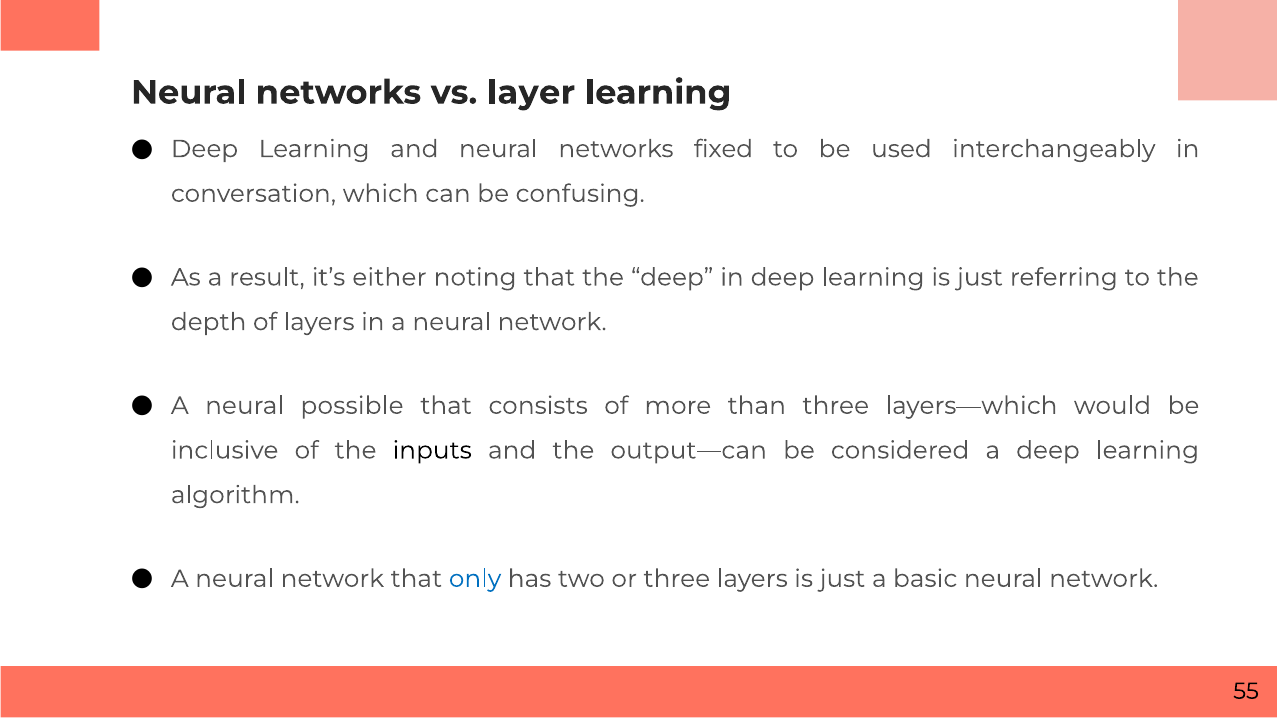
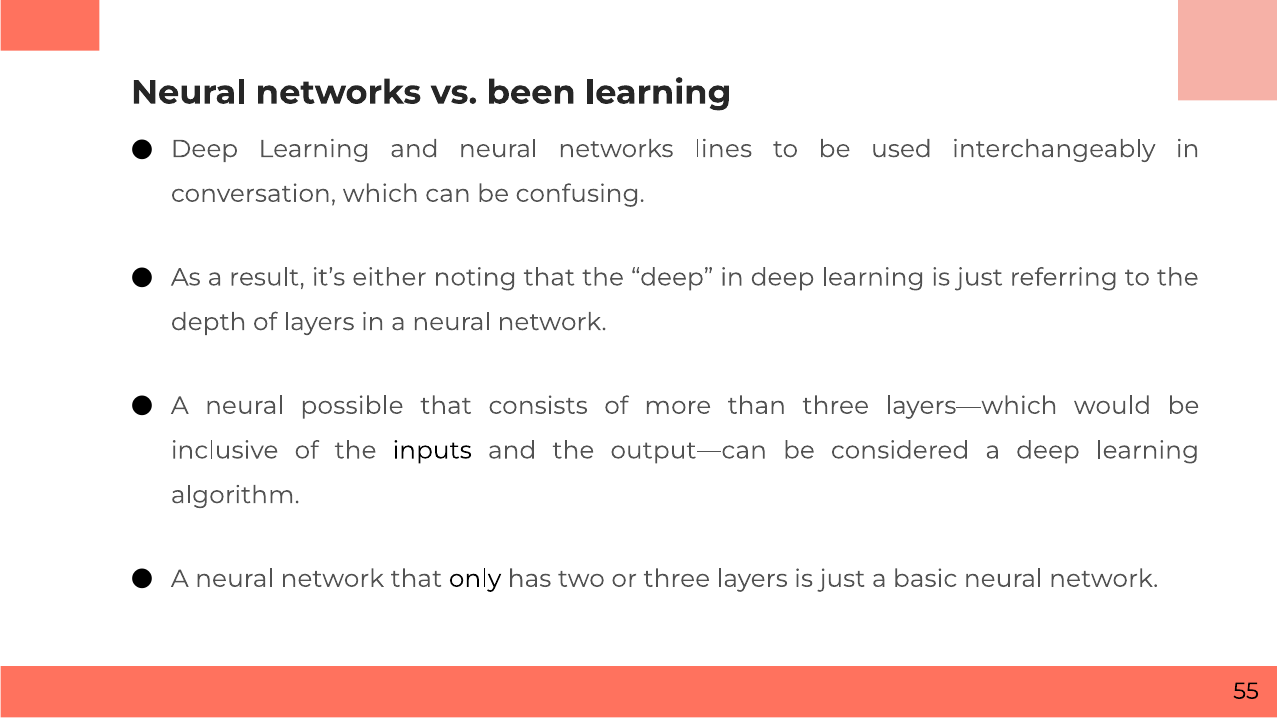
layer: layer -> been (531, 93)
fixed: fixed -> lines (723, 149)
only colour: blue -> black (475, 579)
